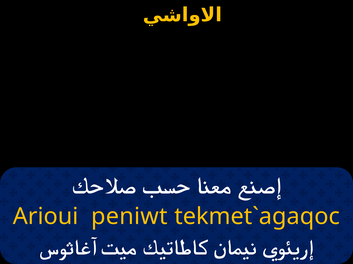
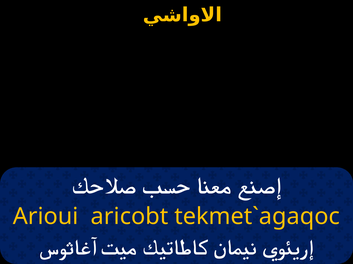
peniwt: peniwt -> aricobt (130, 217)
